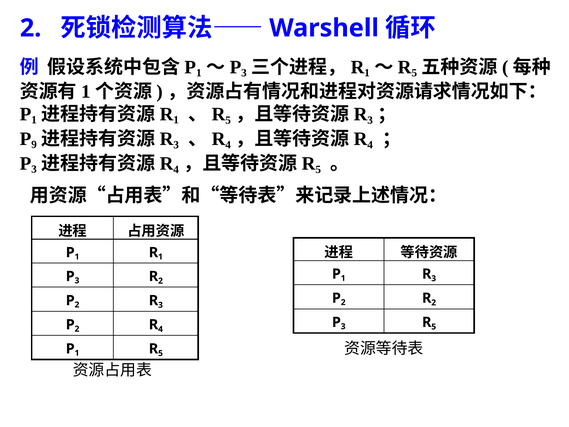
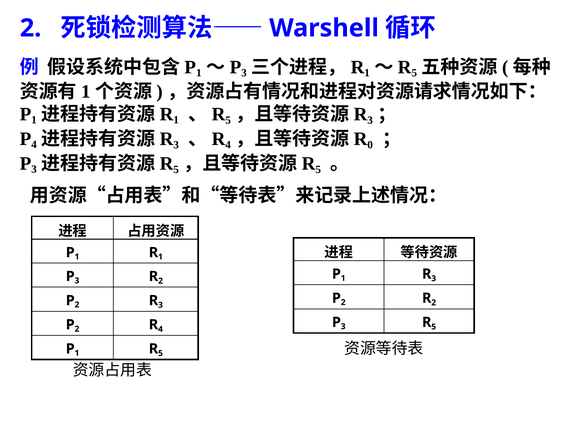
9: 9 -> 4 (34, 144)
4: 4 -> 0 (370, 145)
4: 4 -> 5 (176, 169)
